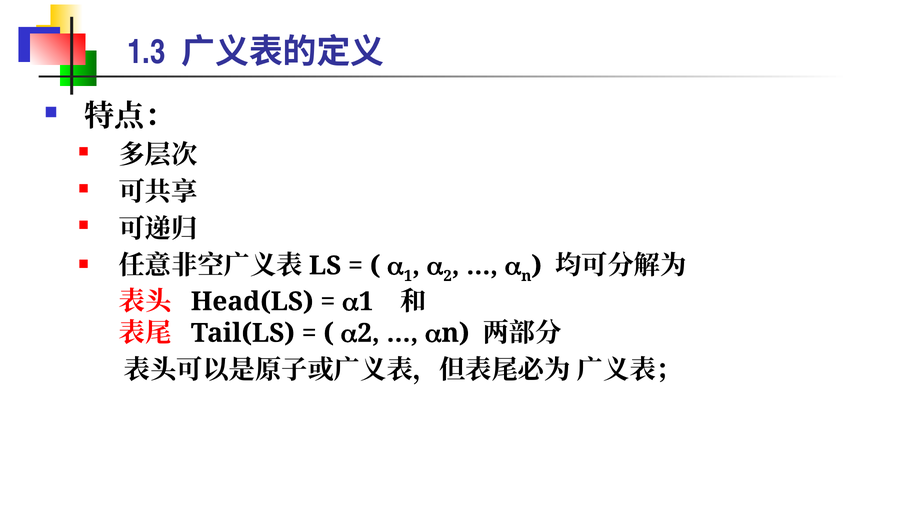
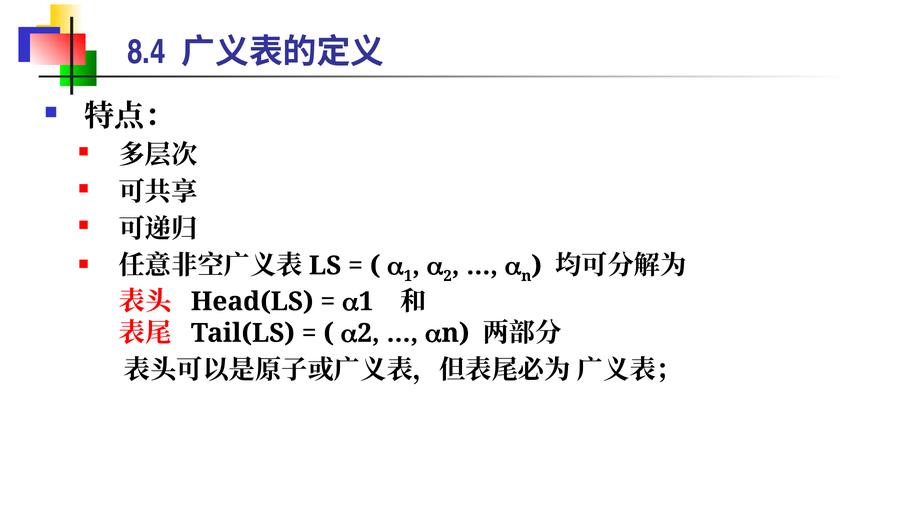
1.3: 1.3 -> 8.4 (146, 52)
